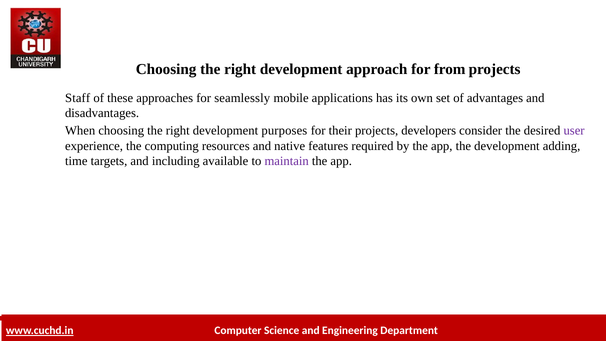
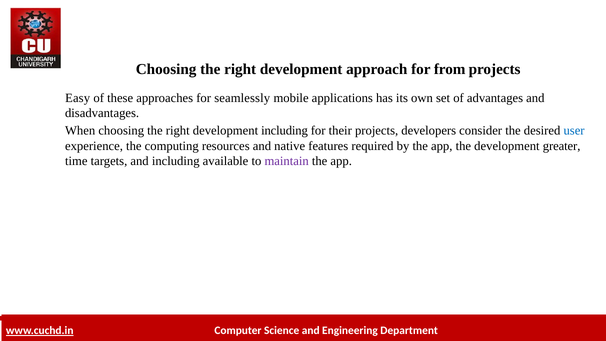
Staff: Staff -> Easy (78, 98)
development purposes: purposes -> including (285, 131)
user colour: purple -> blue (574, 131)
adding: adding -> greater (562, 146)
